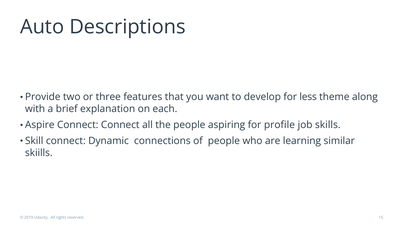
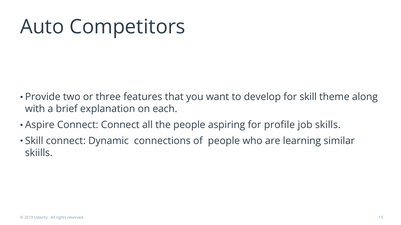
Descriptions: Descriptions -> Competitors (127, 27)
for less: less -> skill (308, 97)
